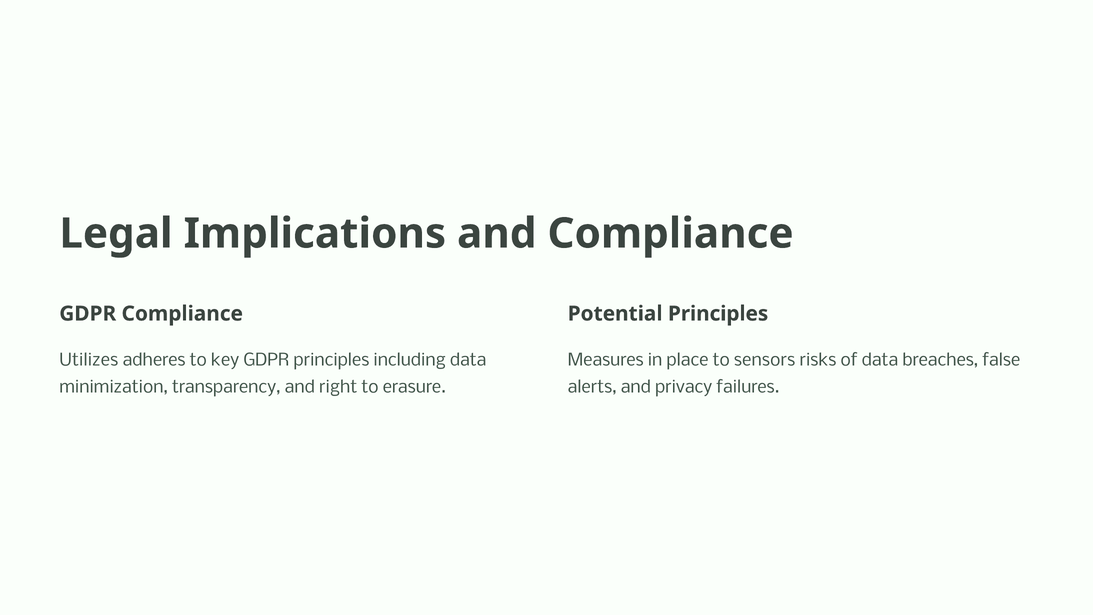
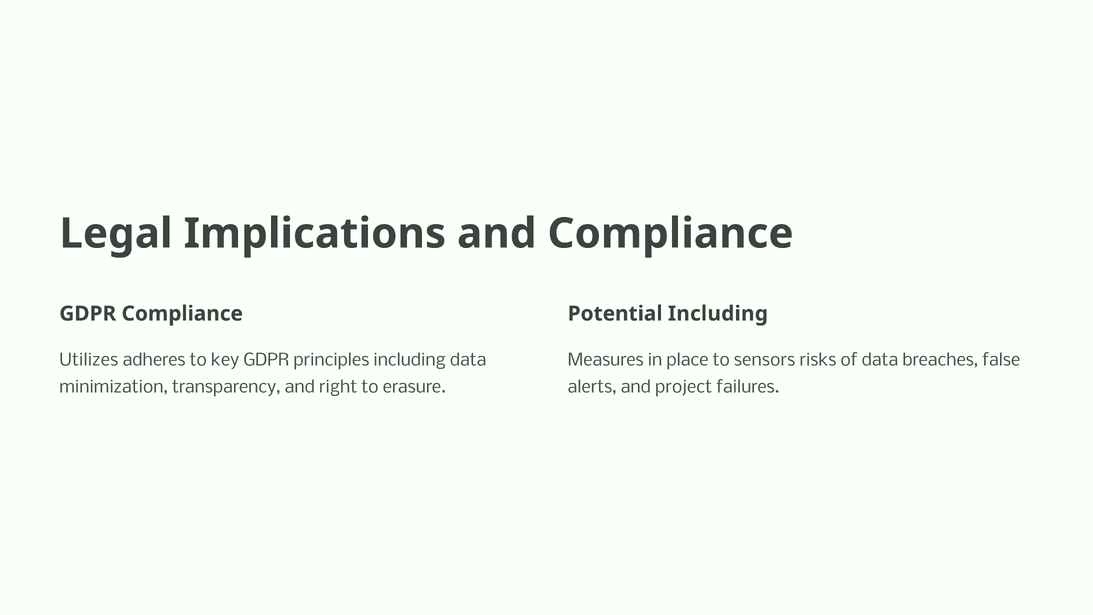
Potential Principles: Principles -> Including (718, 314)
privacy: privacy -> project (684, 387)
